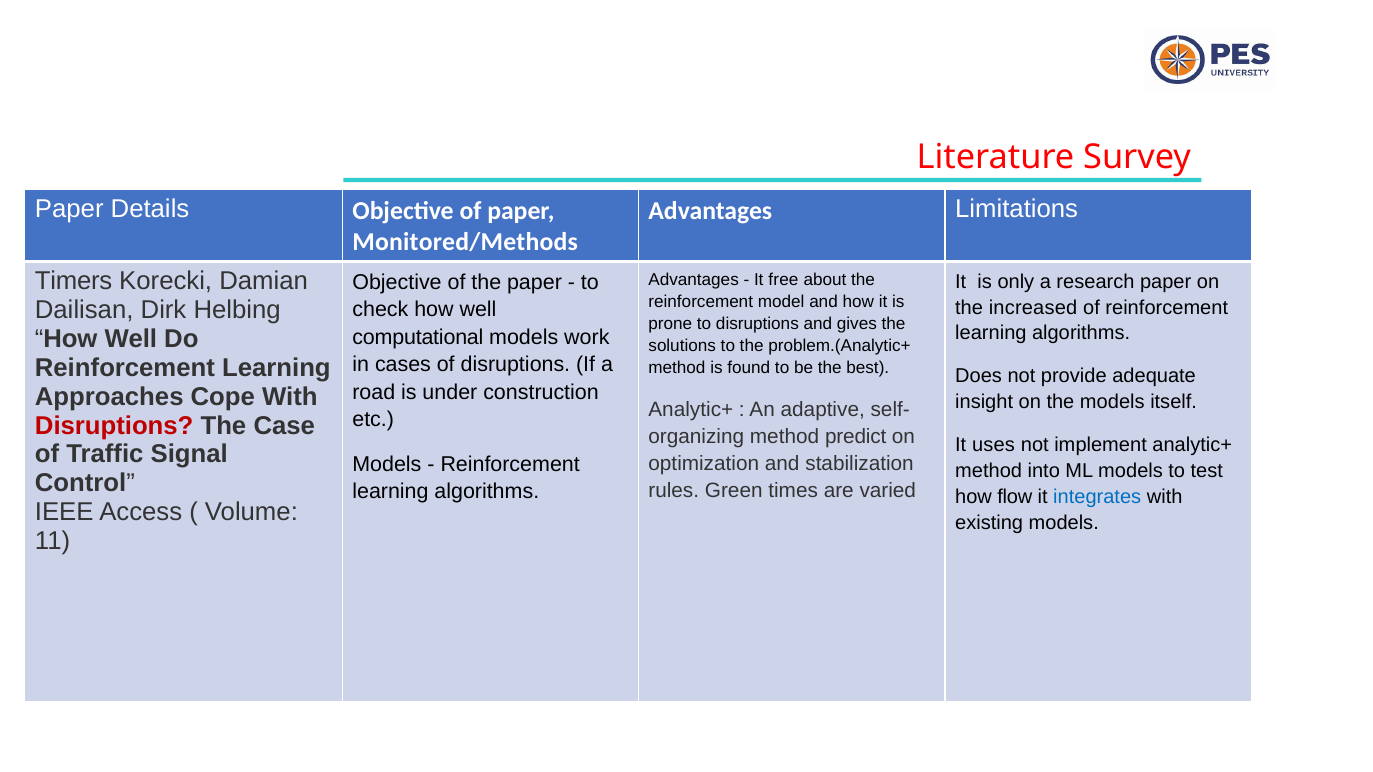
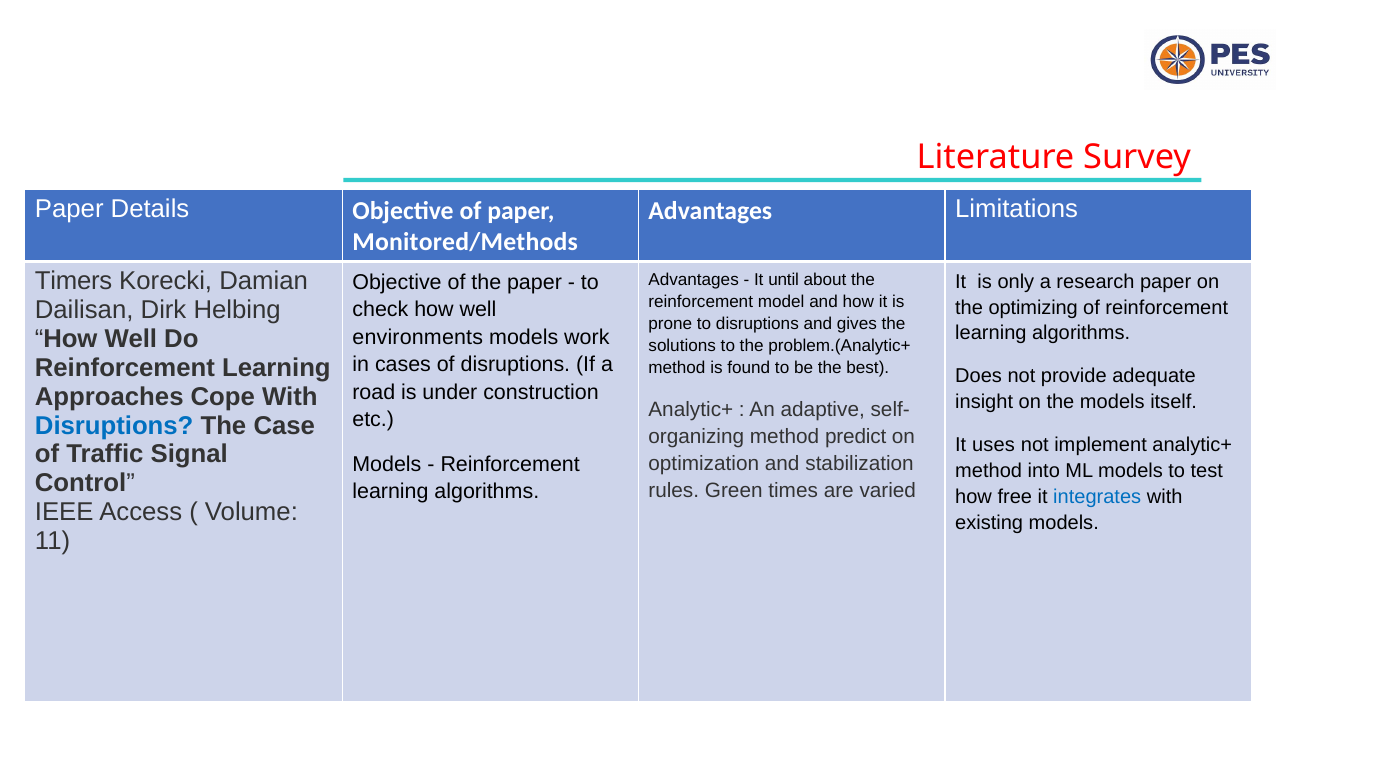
free: free -> until (784, 280)
increased: increased -> optimizing (1033, 308)
computational: computational -> environments (418, 337)
Disruptions colour: red -> blue (114, 426)
flow: flow -> free (1015, 497)
